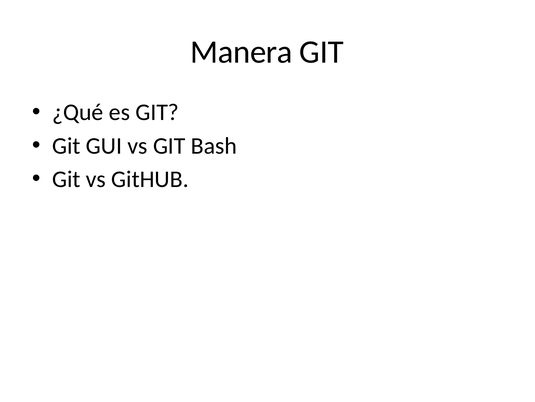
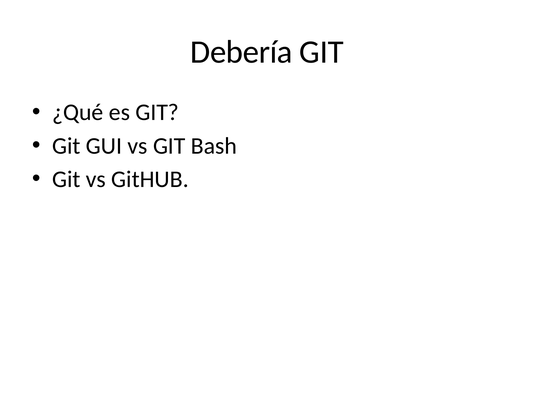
Manera: Manera -> Debería (241, 52)
